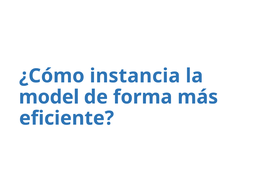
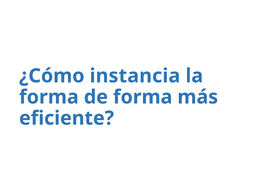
model: model -> forma (49, 97)
